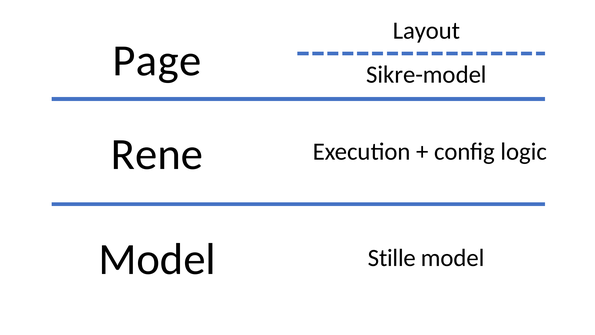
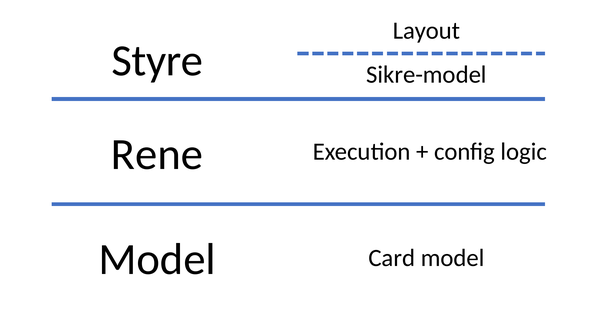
Page: Page -> Styre (157, 61)
Stille: Stille -> Card (392, 258)
